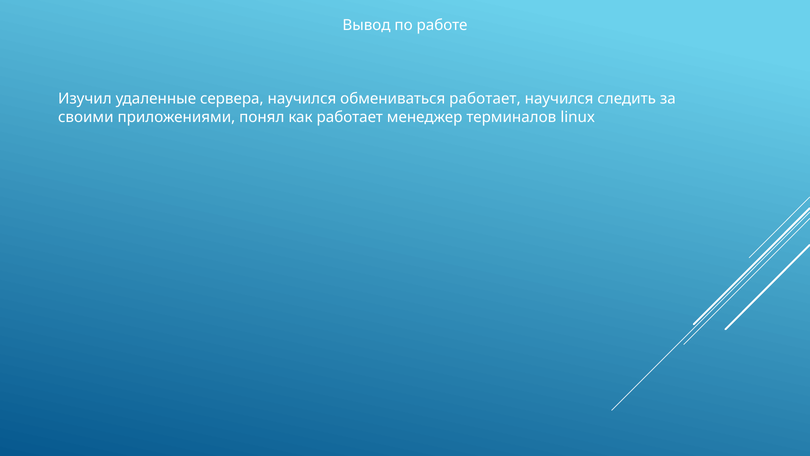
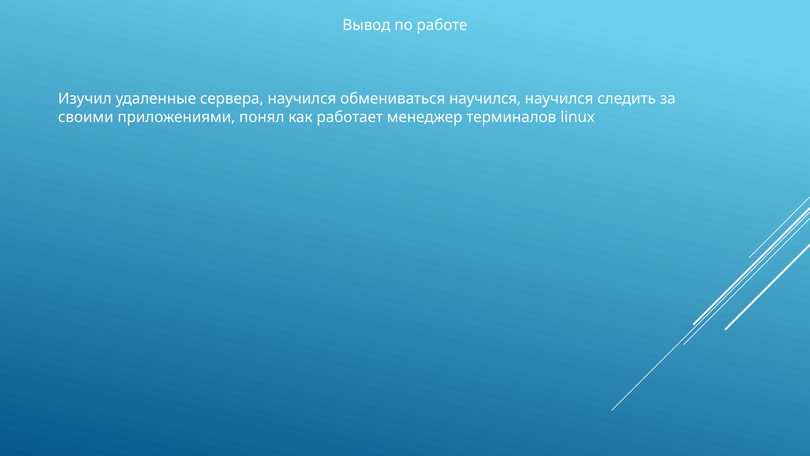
обмениваться работает: работает -> научился (485, 99)
